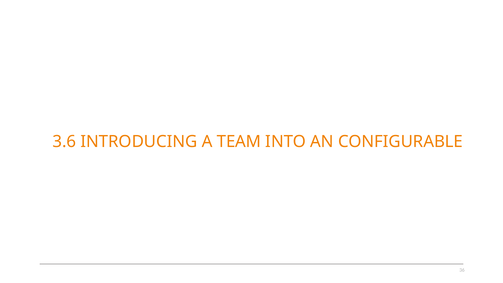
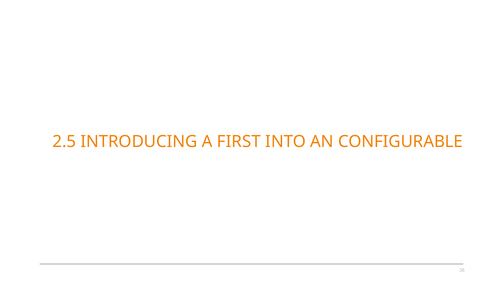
3.6: 3.6 -> 2.5 (64, 141)
TEAM: TEAM -> FIRST (239, 141)
